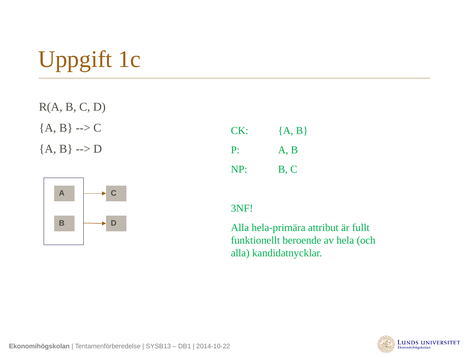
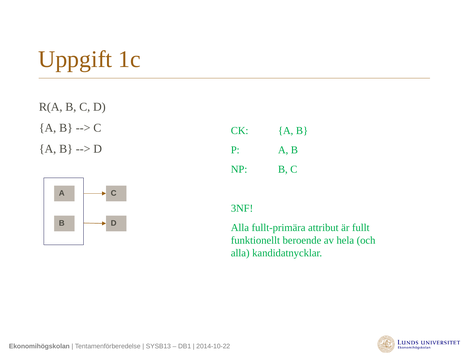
hela-primära: hela-primära -> fullt-primära (279, 227)
